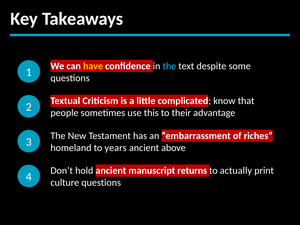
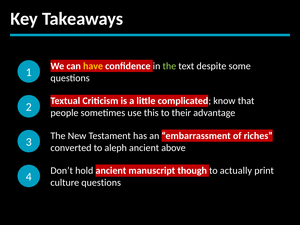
the colour: light blue -> light green (169, 66)
homeland: homeland -> converted (71, 148)
years: years -> aleph (116, 148)
returns: returns -> though (192, 171)
